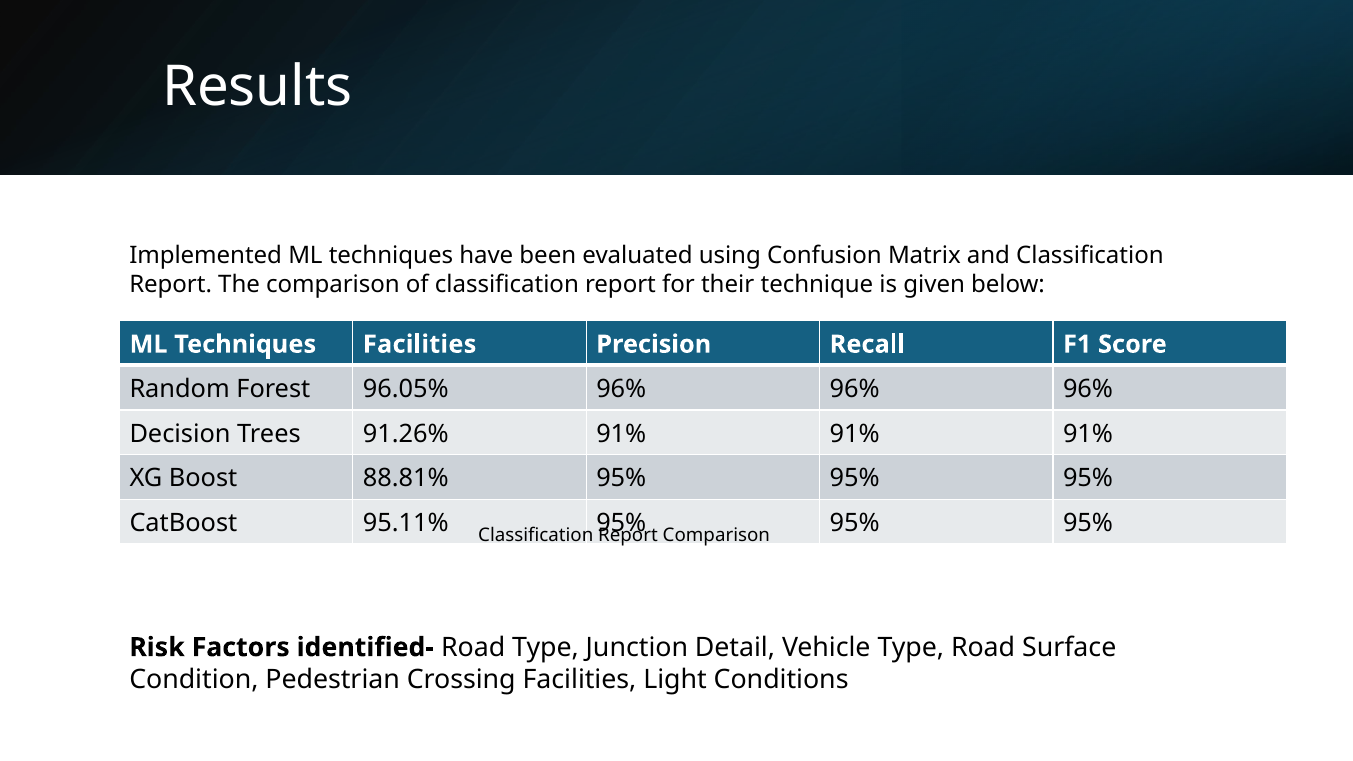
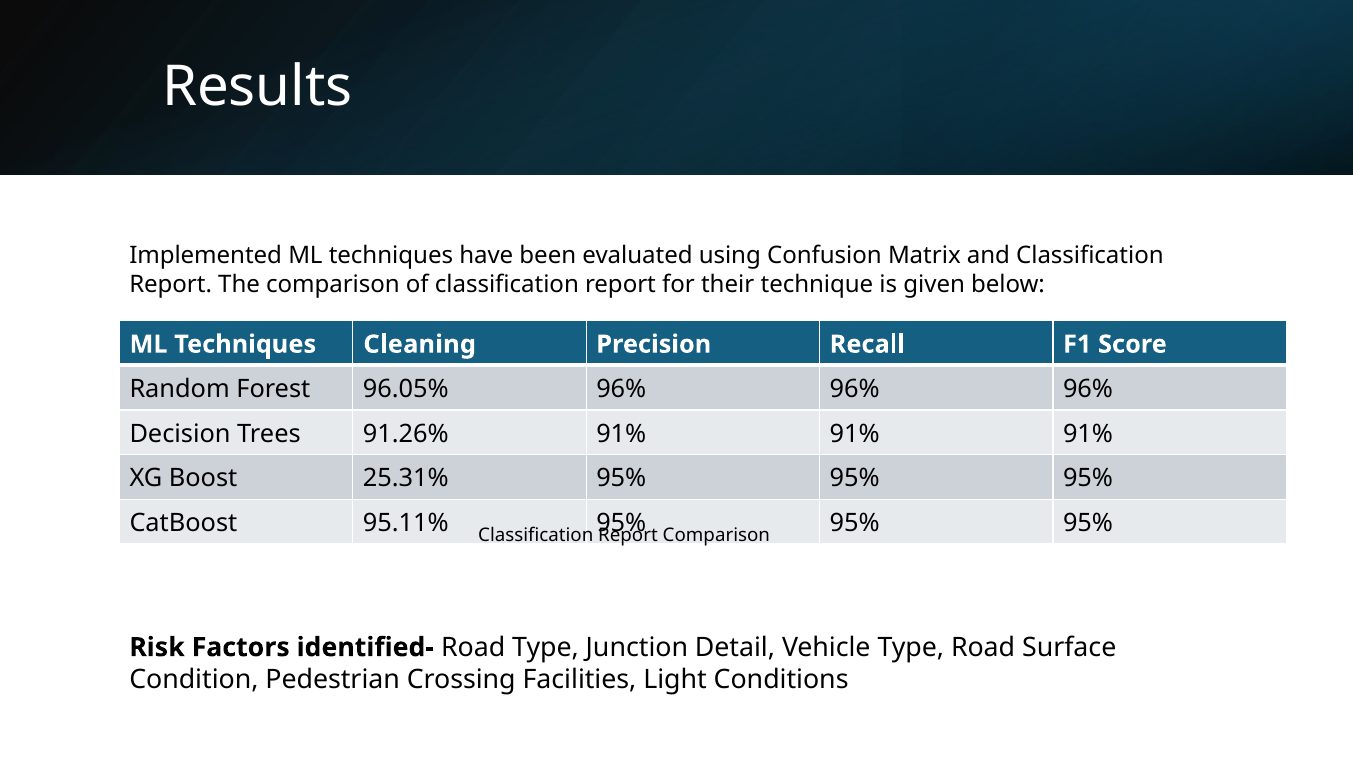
Techniques Facilities: Facilities -> Cleaning (420, 344)
88.81%: 88.81% -> 25.31% (406, 478)
